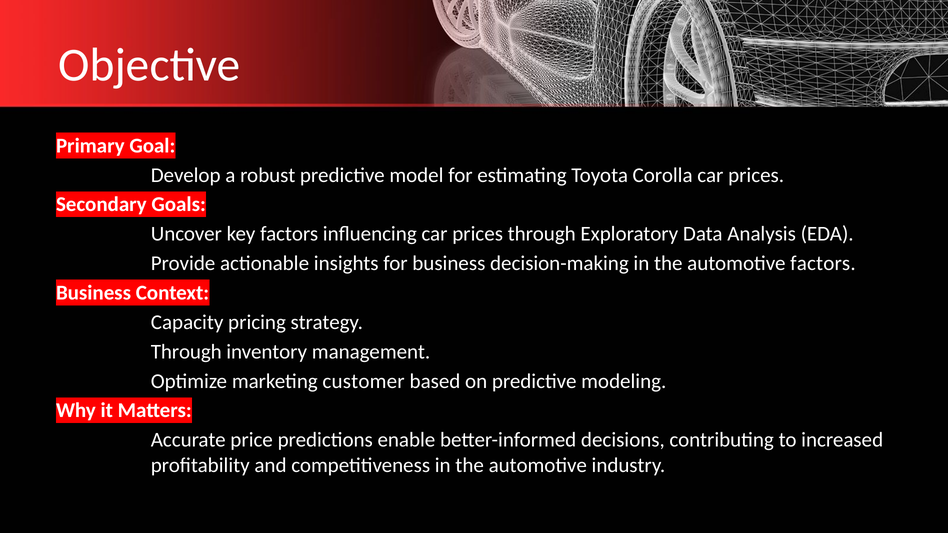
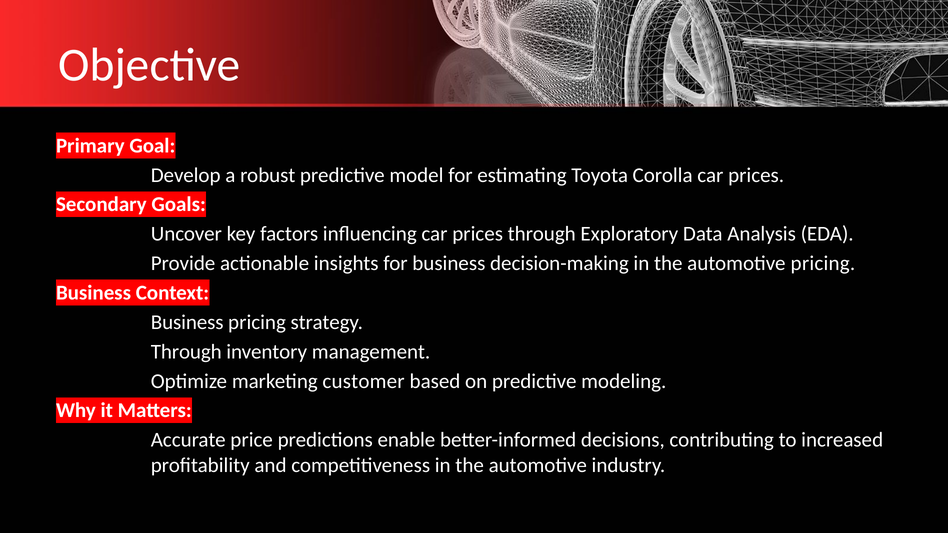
automotive factors: factors -> pricing (823, 263)
Capacity: Capacity -> Business (187, 322)
